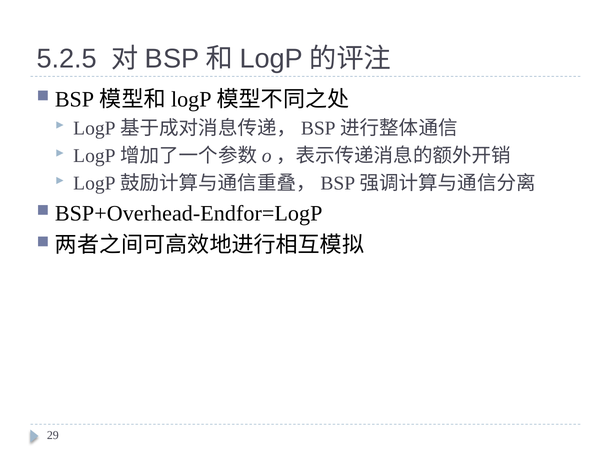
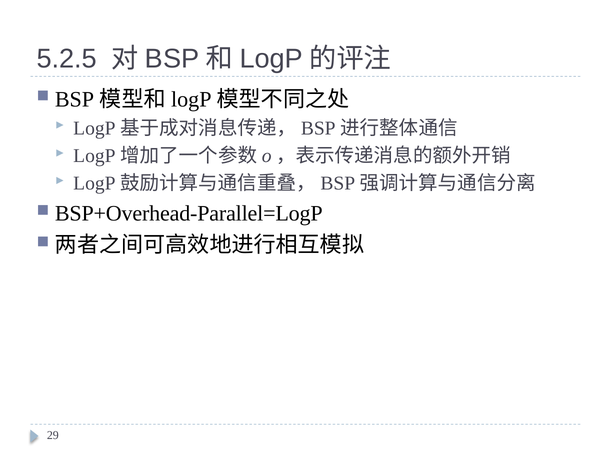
BSP+Overhead-Endfor=LogP: BSP+Overhead-Endfor=LogP -> BSP+Overhead-Parallel=LogP (189, 214)
